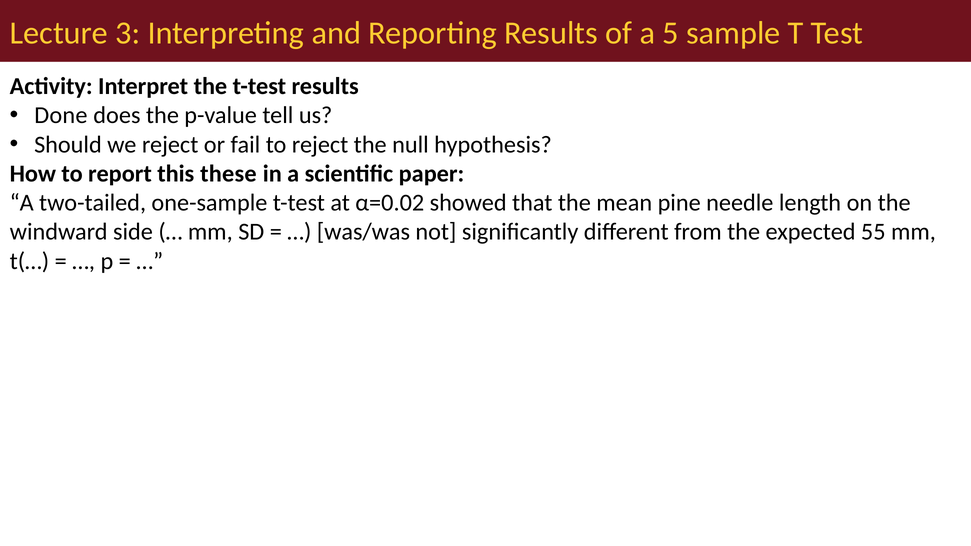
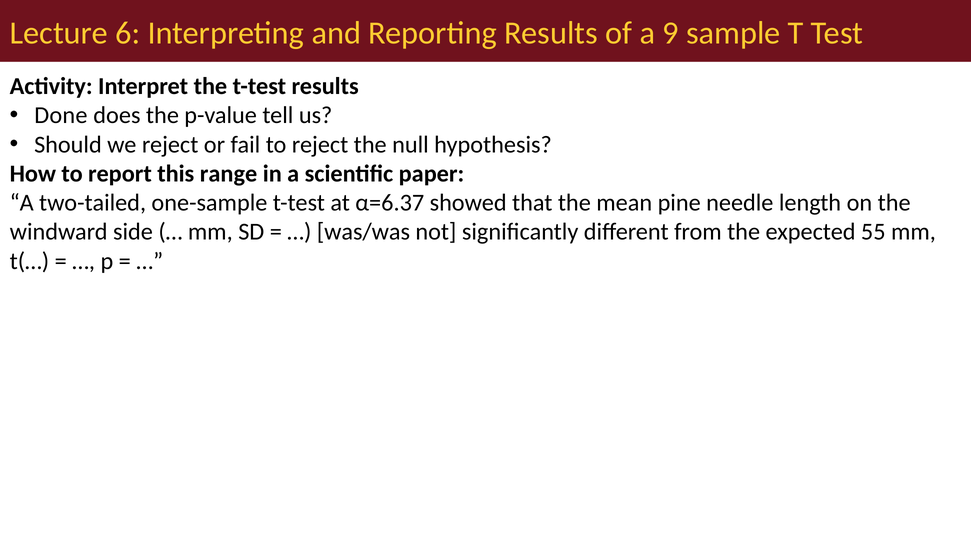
3: 3 -> 6 (128, 33)
5: 5 -> 9 (671, 33)
these: these -> range (229, 174)
α=0.02: α=0.02 -> α=6.37 (390, 203)
